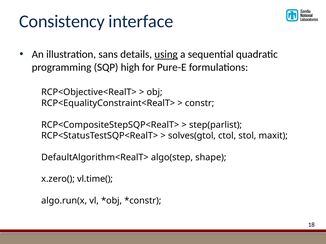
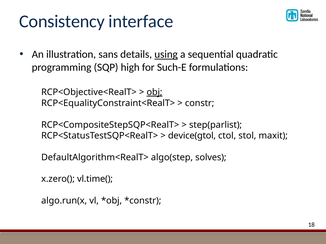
Pure-E: Pure-E -> Such-E (172, 68)
obj underline: none -> present (154, 92)
solves(gtol: solves(gtol -> device(gtol (192, 136)
shape: shape -> solves (211, 158)
